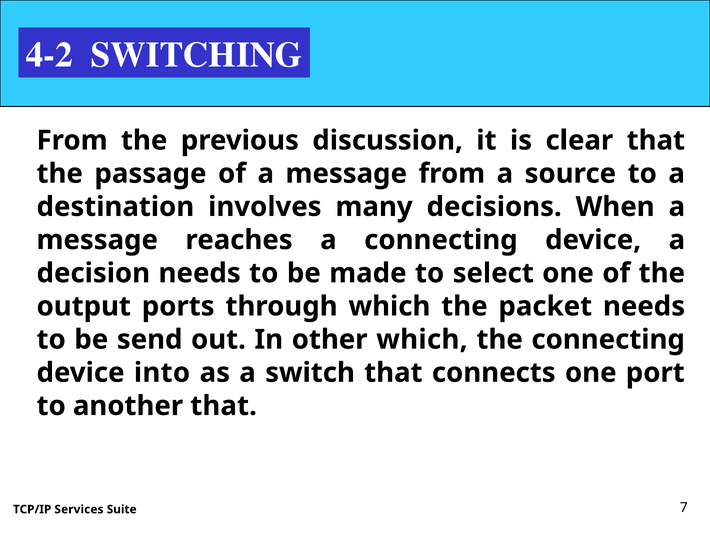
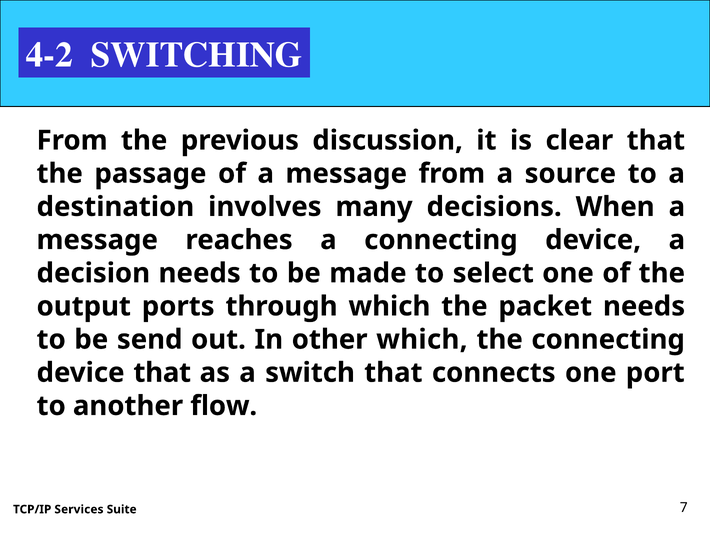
device into: into -> that (162, 372)
another that: that -> flow (224, 406)
